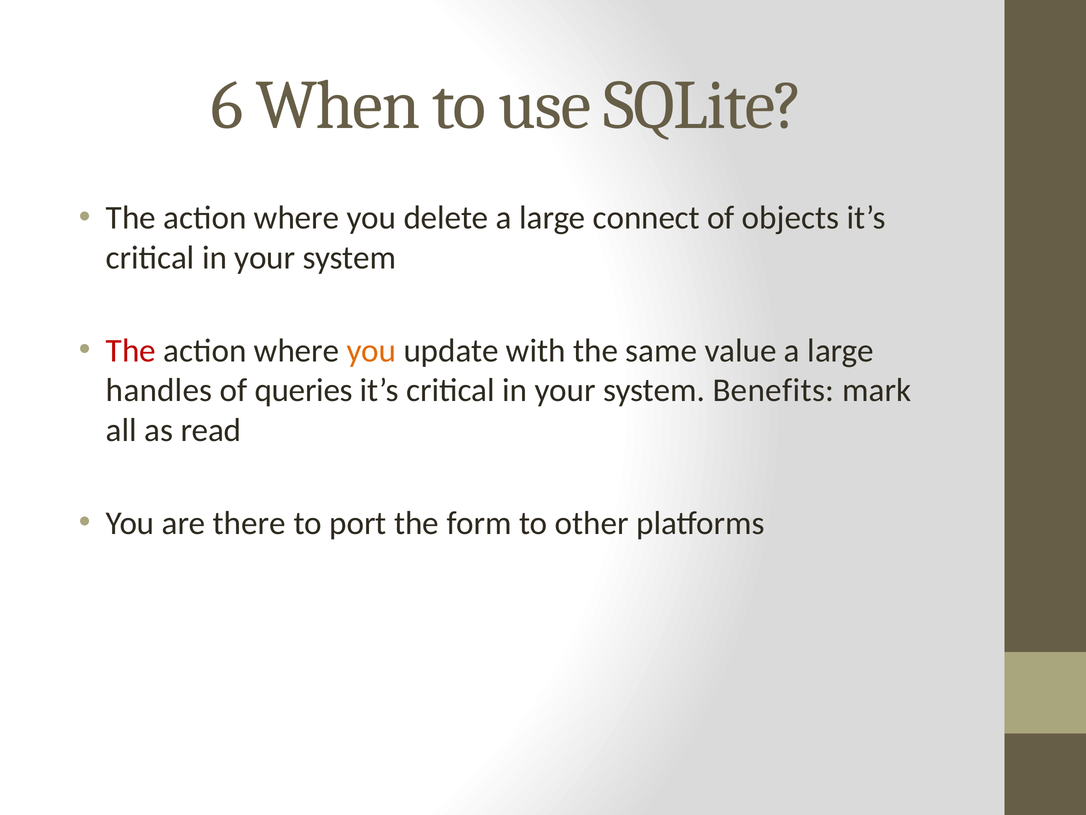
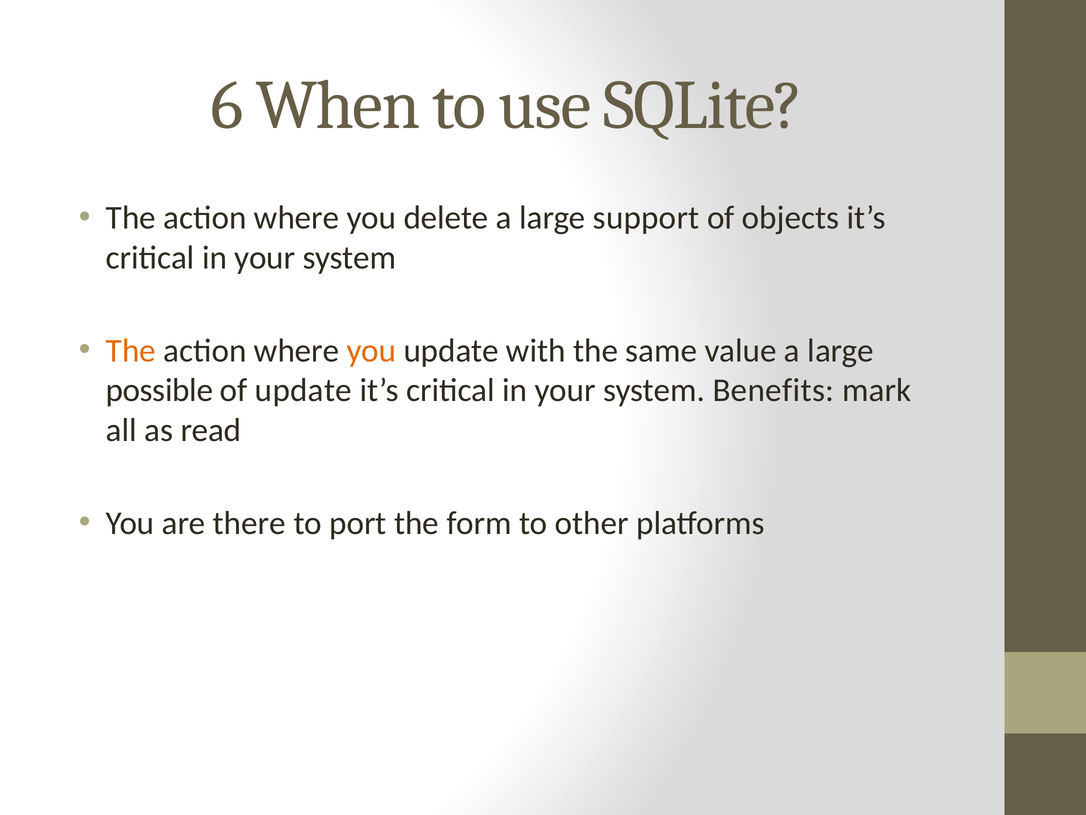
connect: connect -> support (646, 218)
The colour: red -> orange (131, 350)
handles: handles -> possible (159, 390)
of queries: queries -> update (303, 390)
